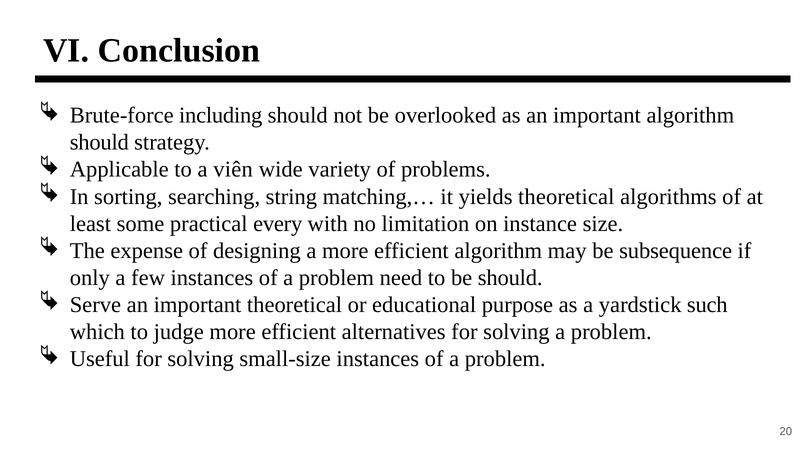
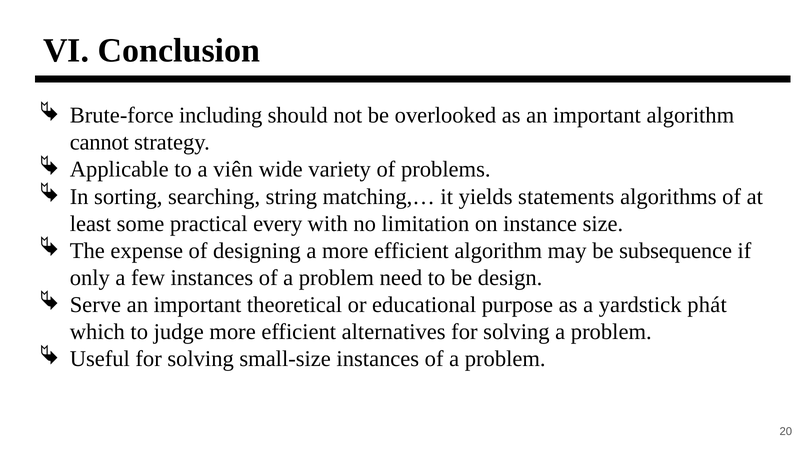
should: should -> cannot (99, 143)
yields theoretical: theoretical -> statements (566, 197)
be should: should -> design (510, 278)
such: such -> phát (707, 305)
